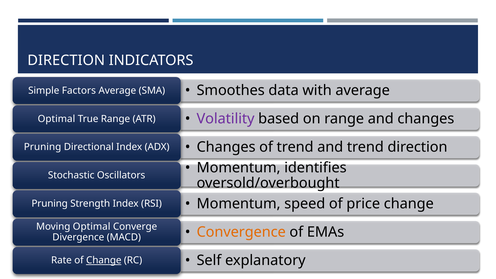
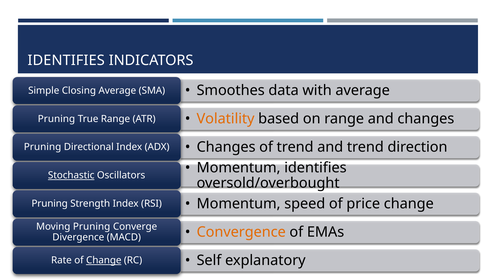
DIRECTION: DIRECTION -> IDENTIFIES (66, 60)
Factors: Factors -> Closing (79, 90)
Volatility colour: purple -> orange (226, 119)
Optimal: Optimal -> Pruning (56, 119)
Stochastic underline: none -> present (71, 175)
Moving Optimal: Optimal -> Pruning (92, 227)
